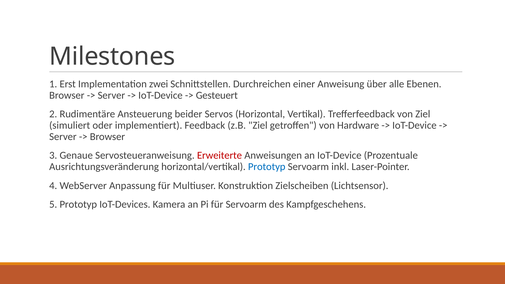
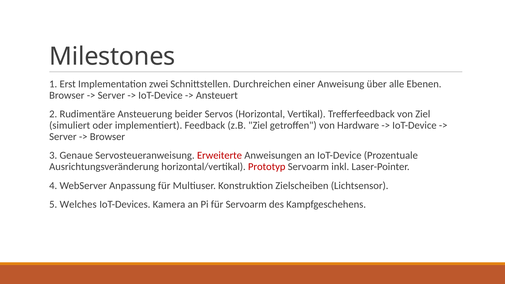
Gesteuert: Gesteuert -> Ansteuert (217, 95)
Prototyp colour: blue -> red (267, 167)
5 Prototyp: Prototyp -> Welches (78, 204)
